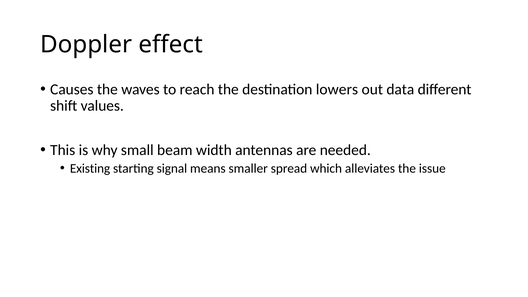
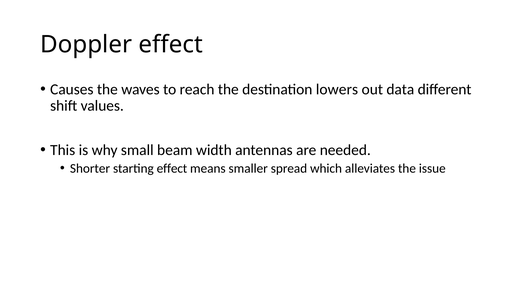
Existing: Existing -> Shorter (90, 168)
starting signal: signal -> effect (172, 168)
